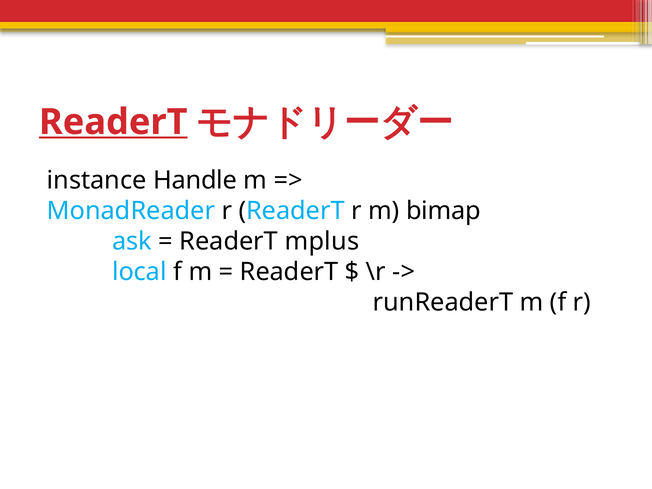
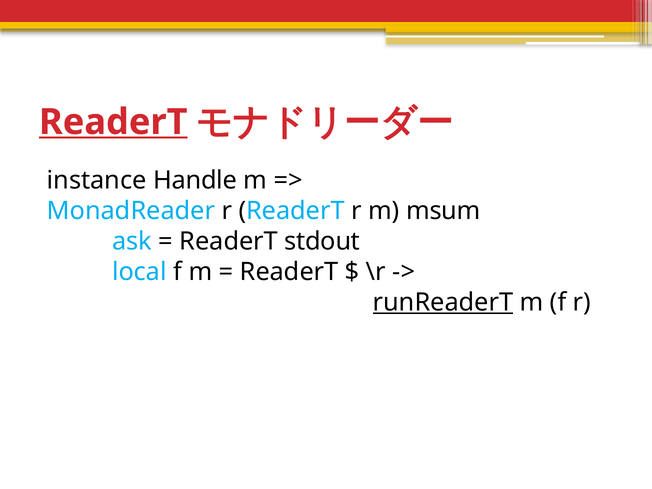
bimap: bimap -> msum (443, 211)
mplus: mplus -> stdout (322, 241)
runReaderT underline: none -> present (443, 302)
